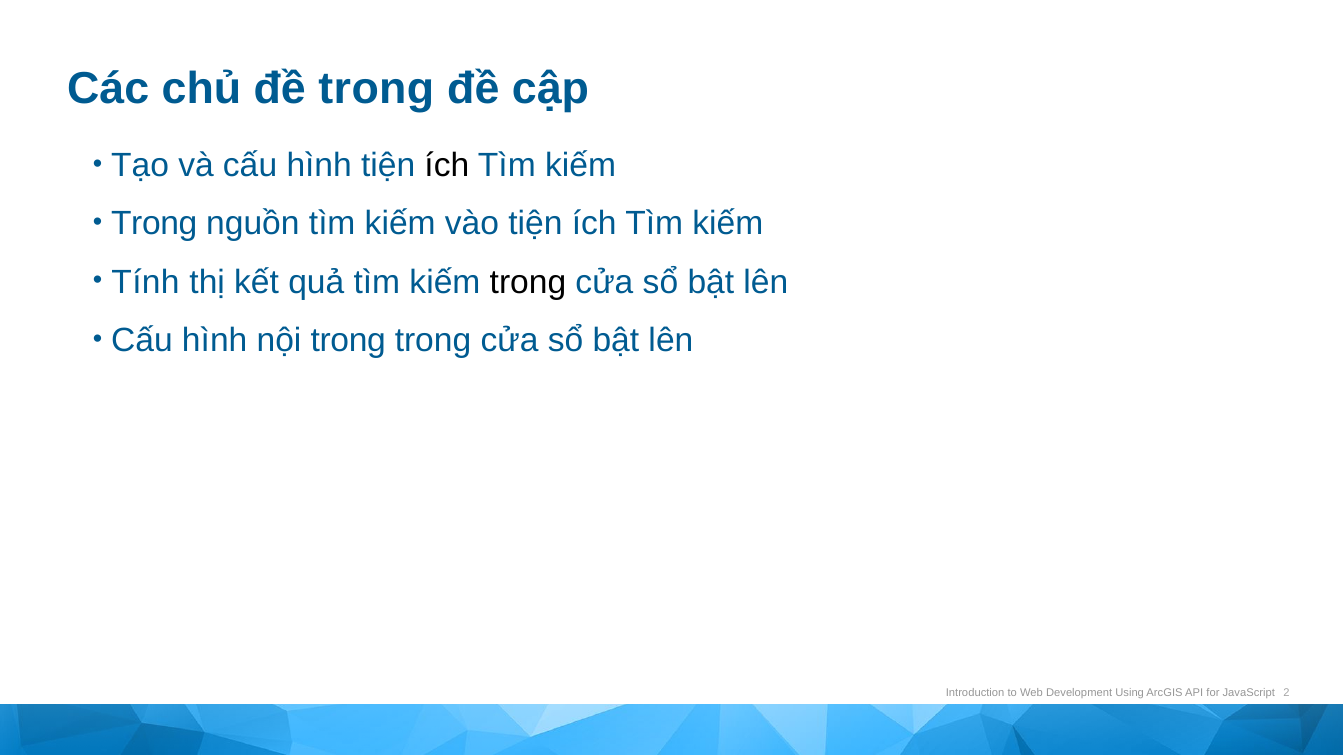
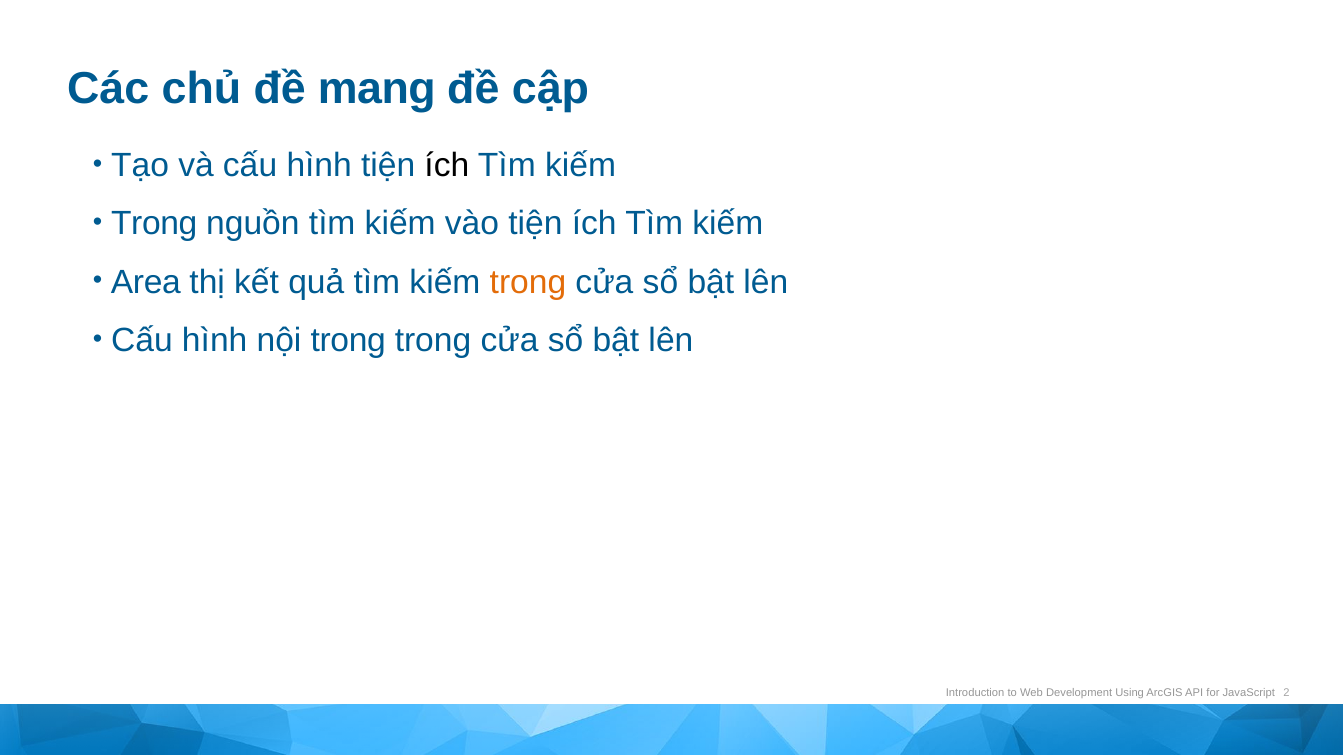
đề trong: trong -> mang (377, 89)
Tính: Tính -> Area (146, 282)
trong colour: black -> orange (528, 282)
